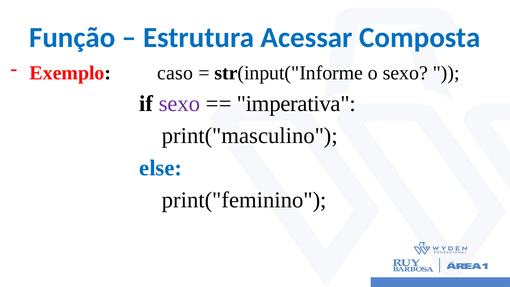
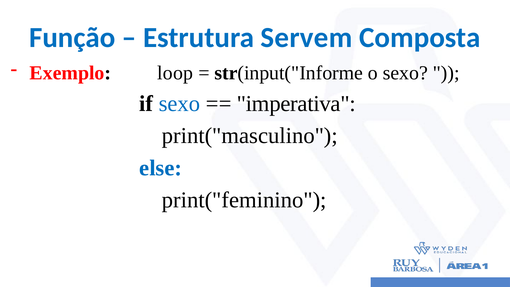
Acessar: Acessar -> Servem (306, 37)
caso: caso -> loop (175, 73)
sexo colour: purple -> blue (180, 103)
